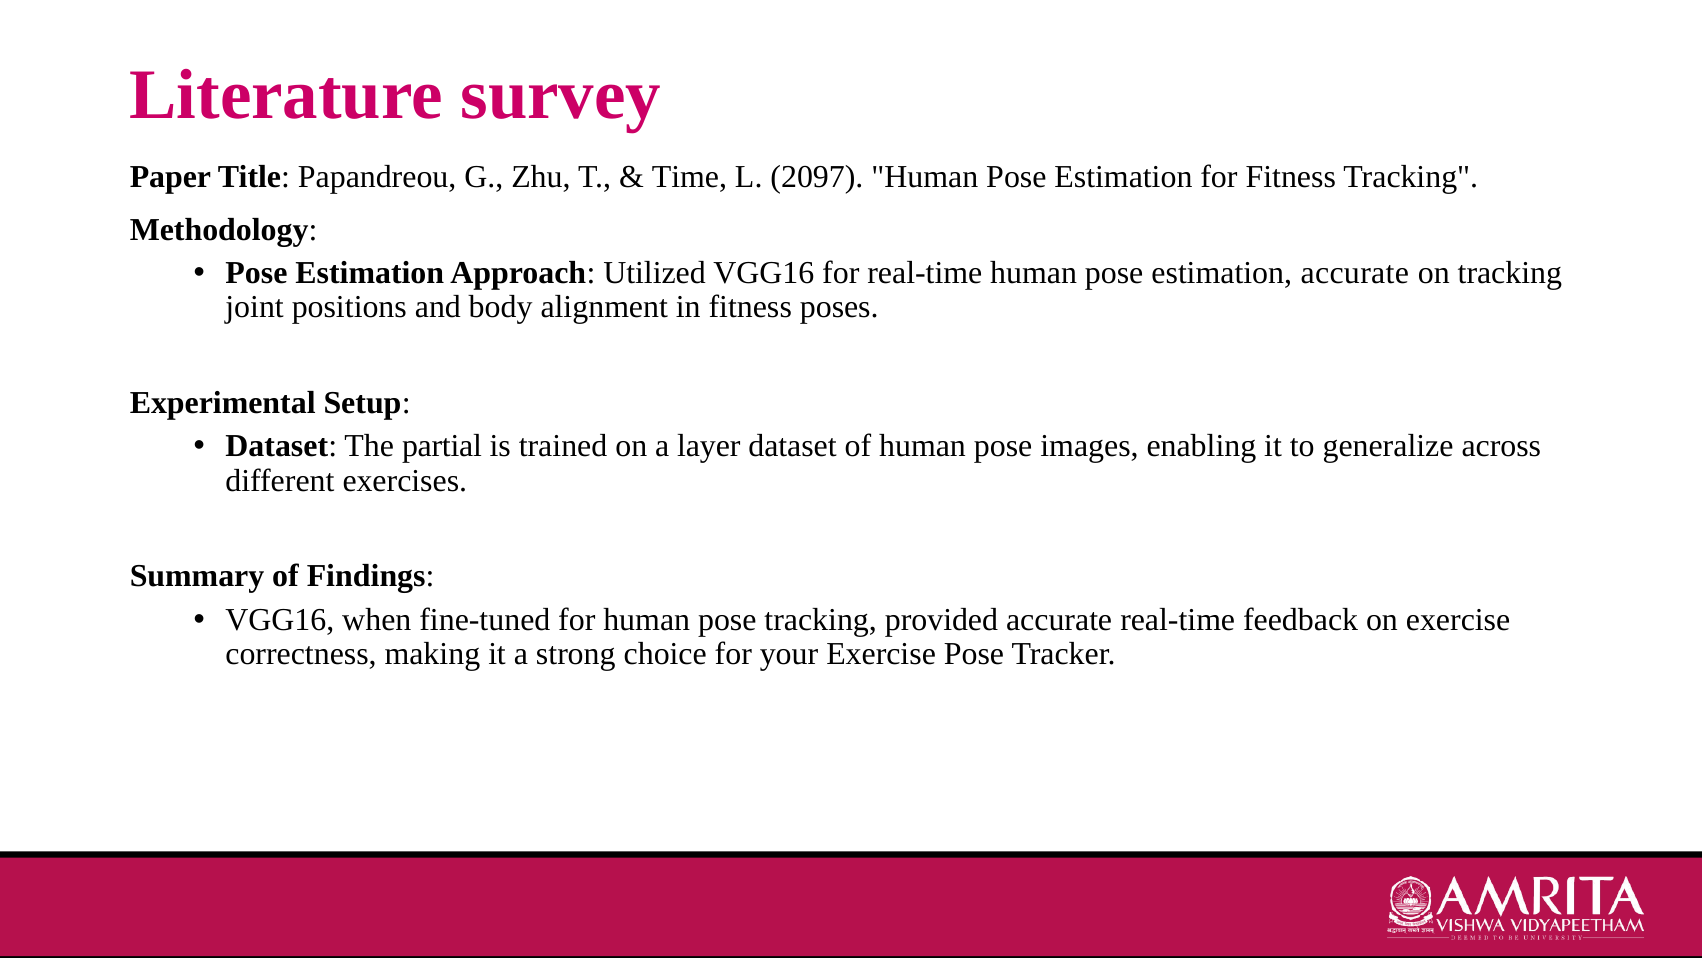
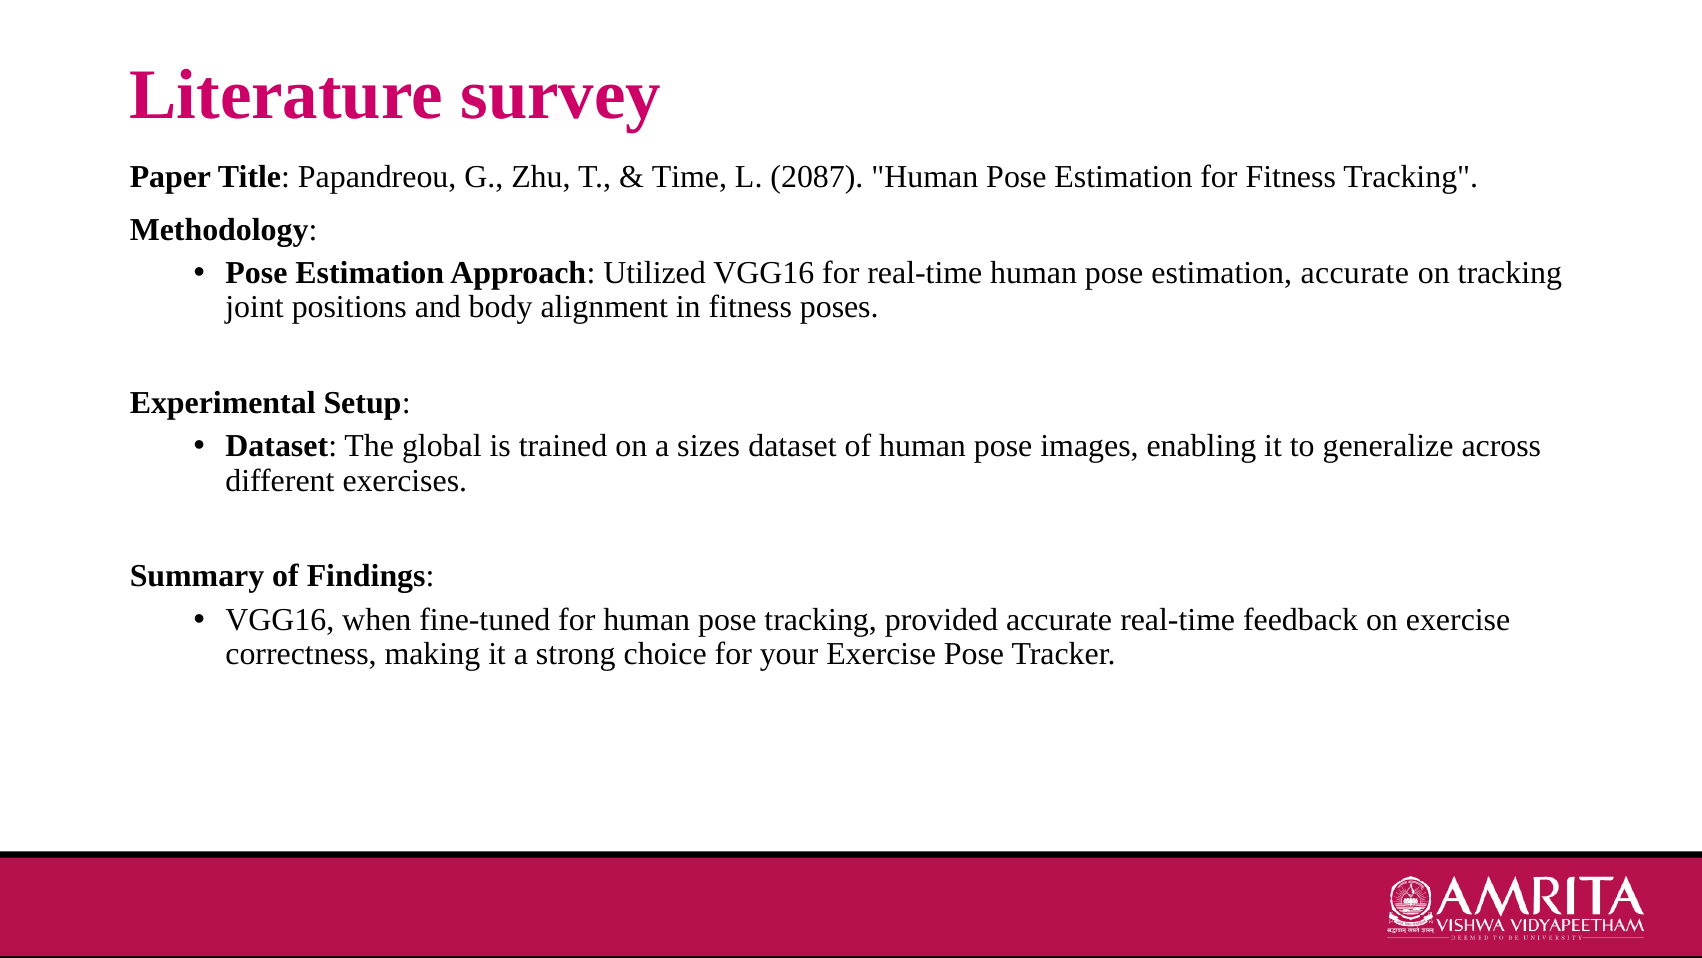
2097: 2097 -> 2087 (817, 177)
partial: partial -> global (442, 446)
layer: layer -> sizes (709, 446)
